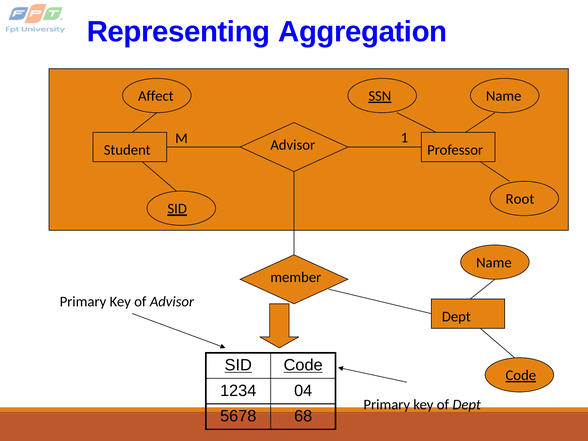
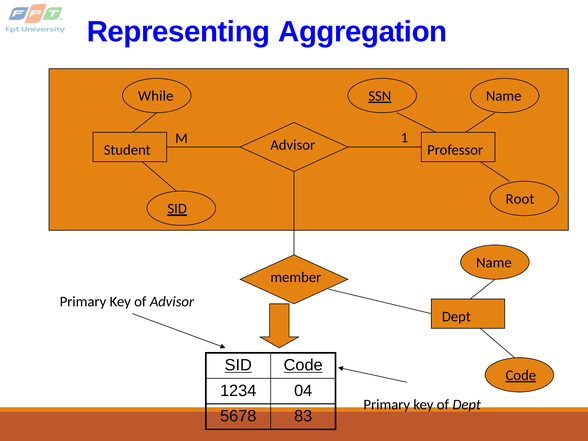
Affect: Affect -> While (156, 96)
68: 68 -> 83 (303, 416)
